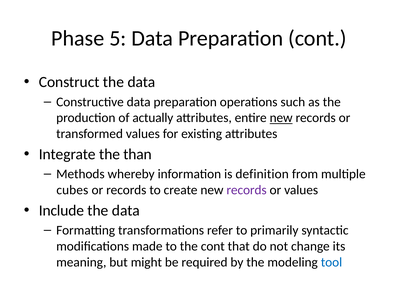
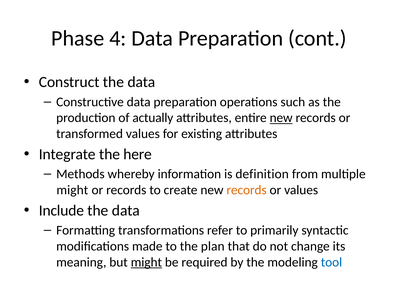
5: 5 -> 4 (118, 38)
than: than -> here (138, 154)
cubes: cubes -> might (72, 190)
records colour: purple -> orange (247, 190)
the cont: cont -> plan (213, 246)
might underline: none -> present (146, 262)
